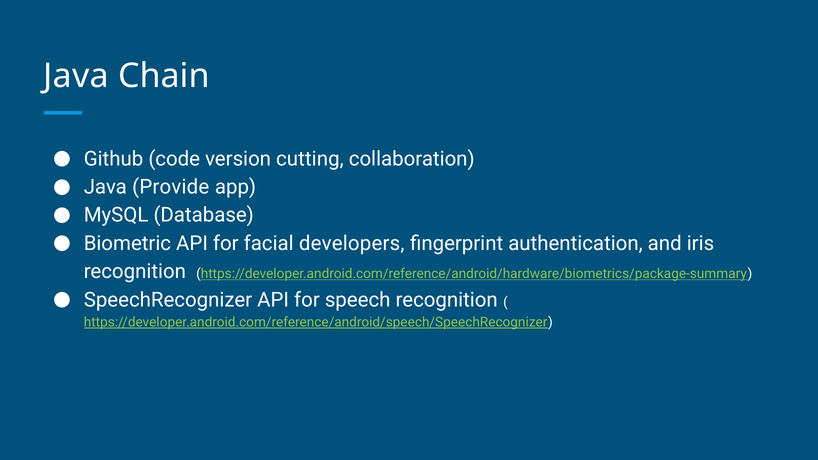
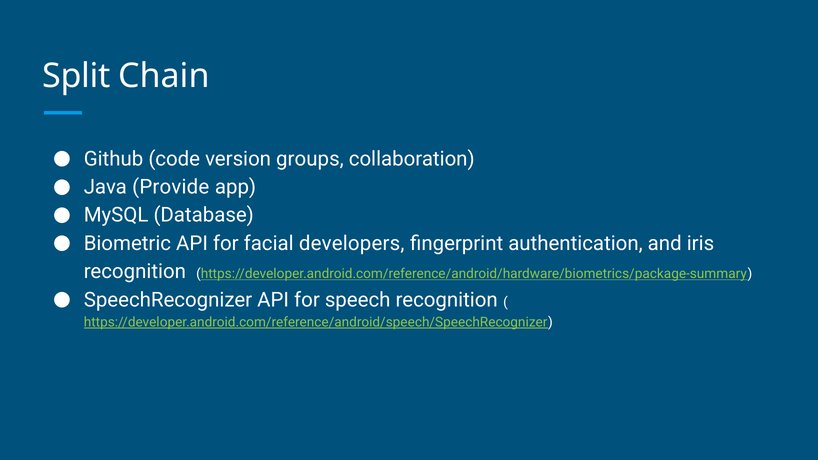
Java: Java -> Split (76, 76)
cutting: cutting -> groups (310, 159)
